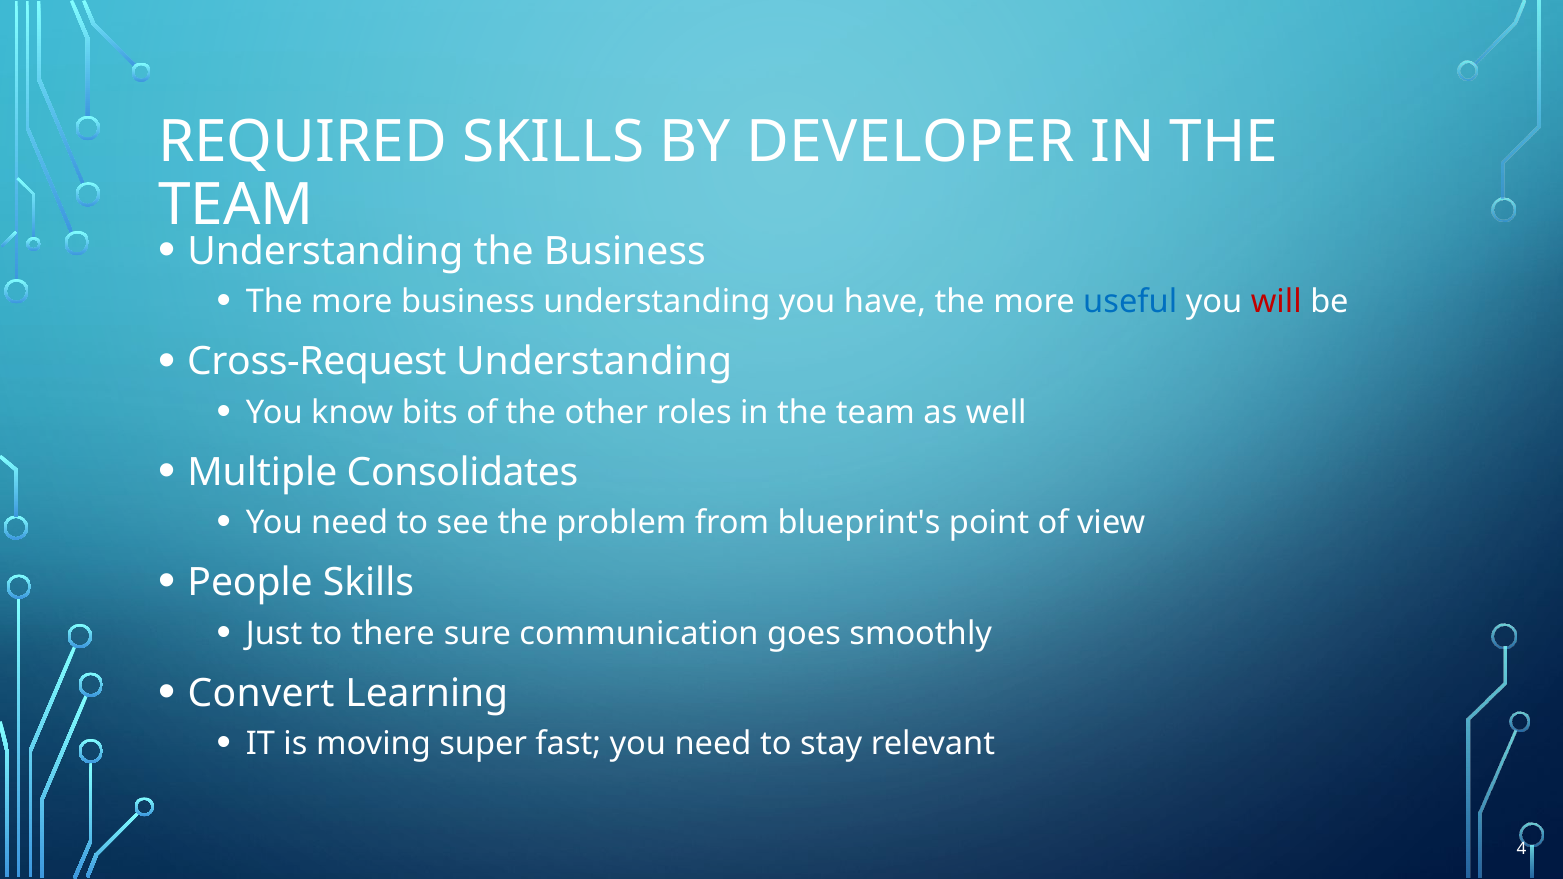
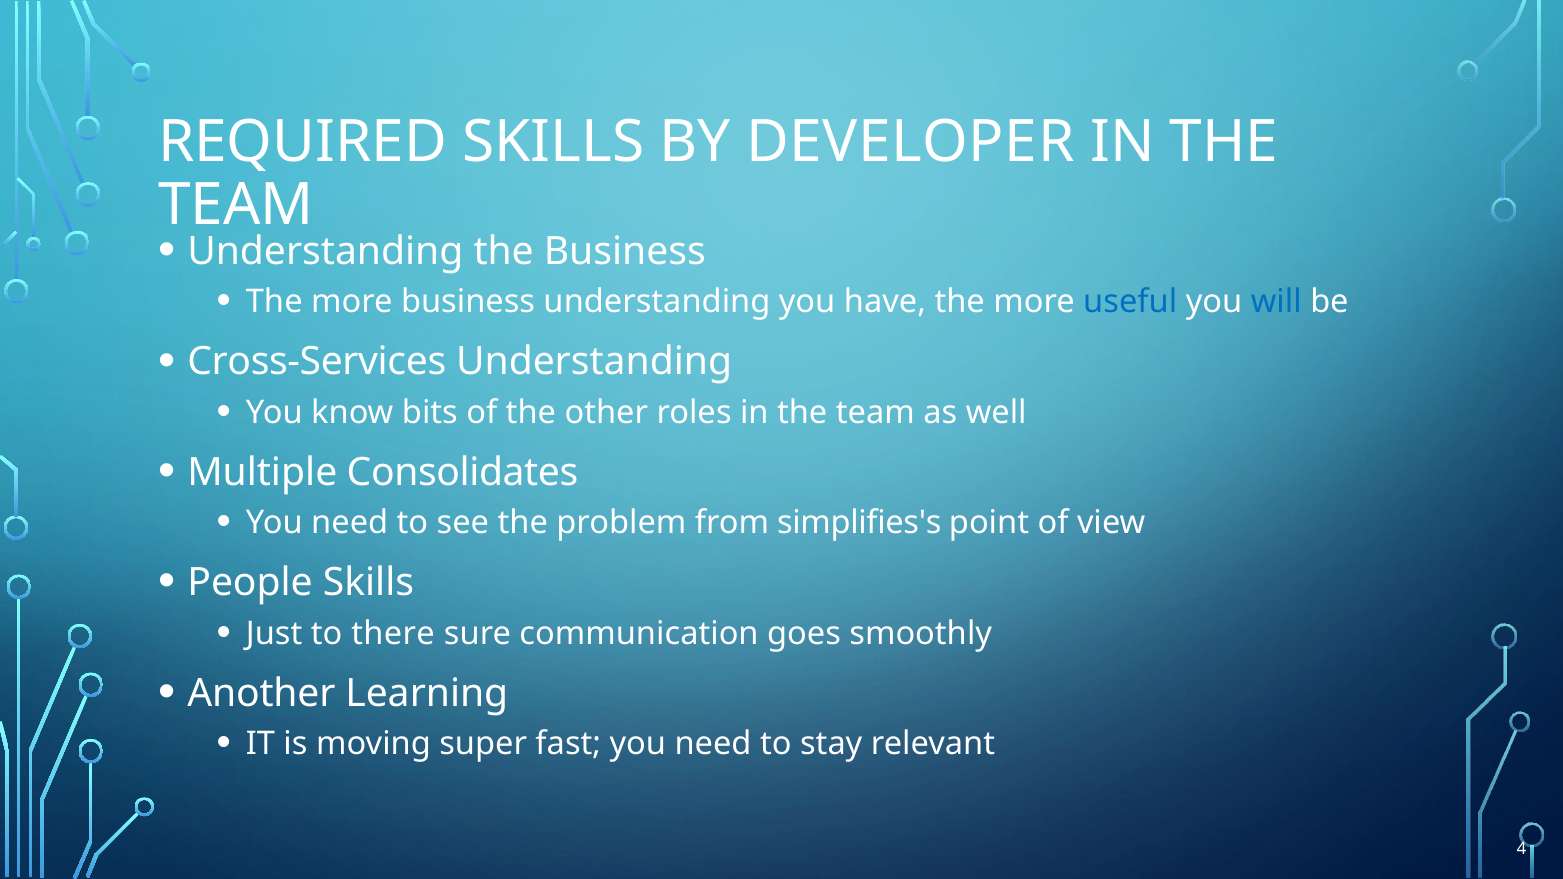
will colour: red -> blue (1276, 302)
Cross-Request: Cross-Request -> Cross-Services (317, 362)
blueprint's: blueprint's -> simplifies's (859, 523)
Convert: Convert -> Another (261, 693)
